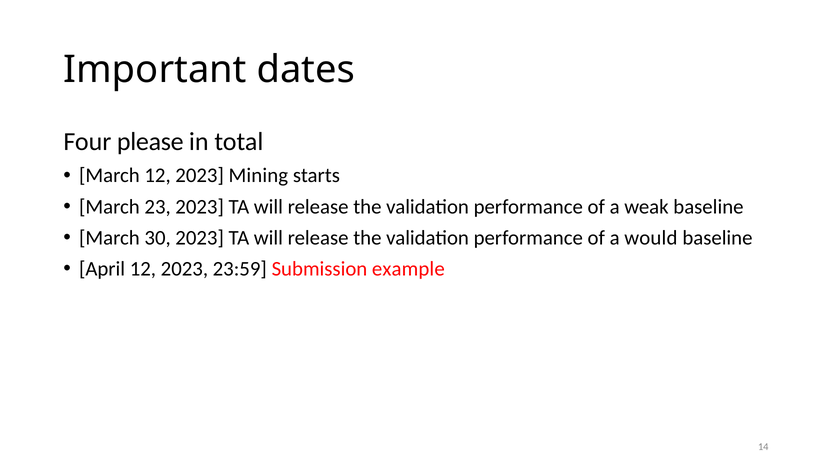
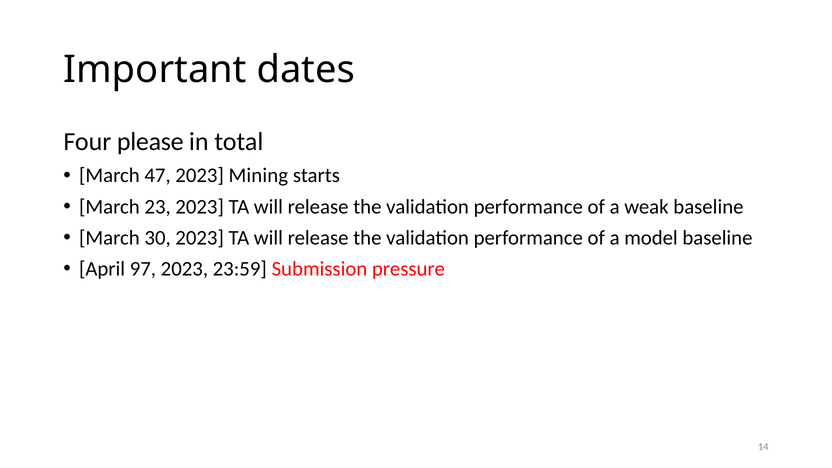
March 12: 12 -> 47 (158, 176)
would: would -> model (651, 238)
April 12: 12 -> 97 (143, 269)
example: example -> pressure (408, 269)
